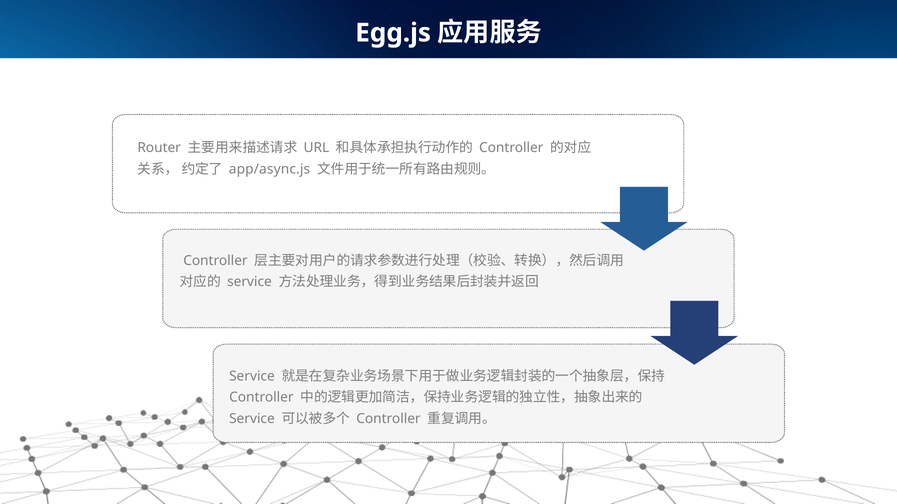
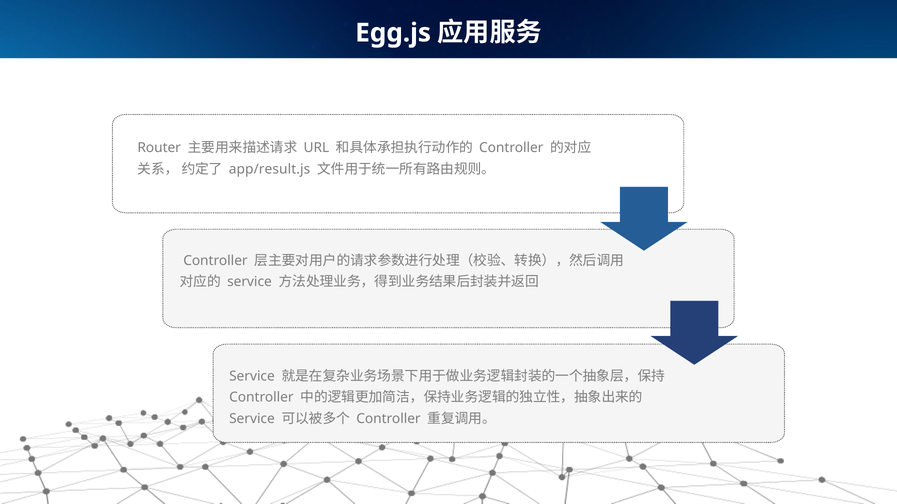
app/async.js: app/async.js -> app/result.js (270, 169)
